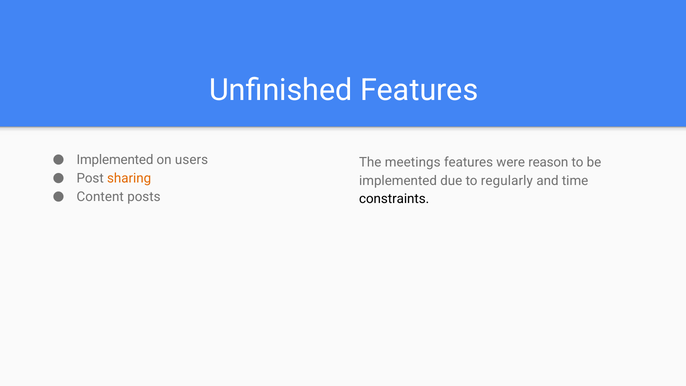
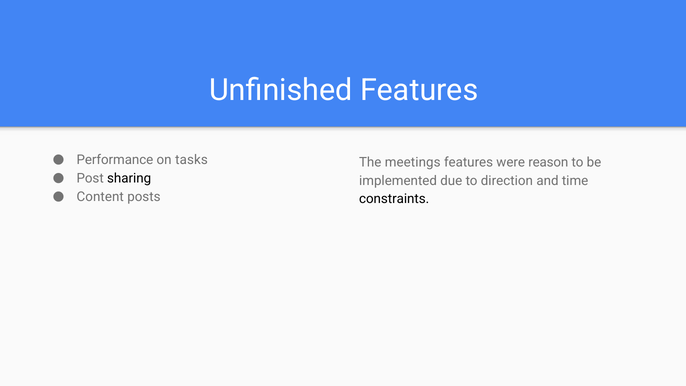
Implemented: Implemented -> Performance (115, 160)
users: users -> tasks (192, 160)
sharing colour: orange -> black (129, 178)
regularly: regularly -> direction (507, 181)
